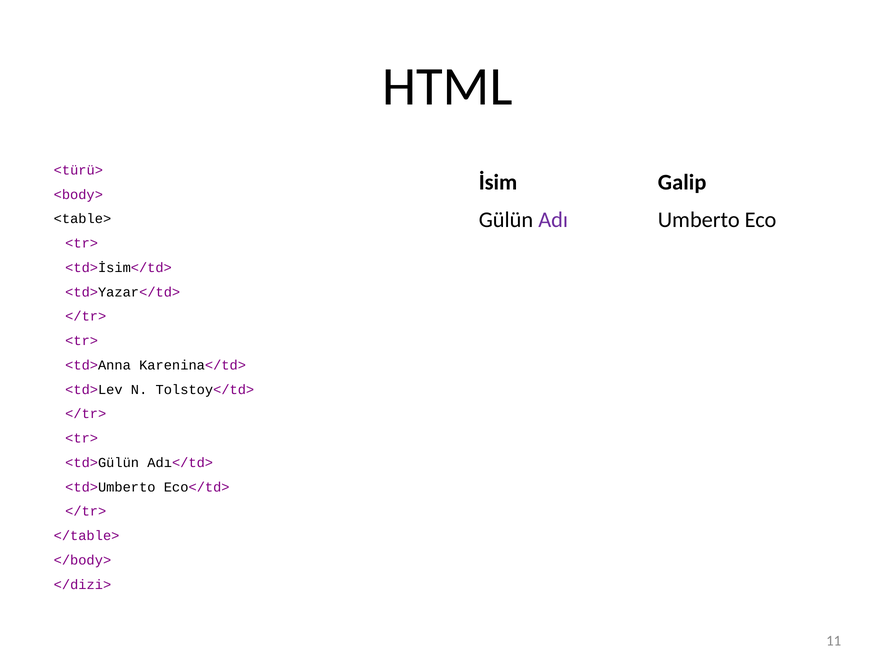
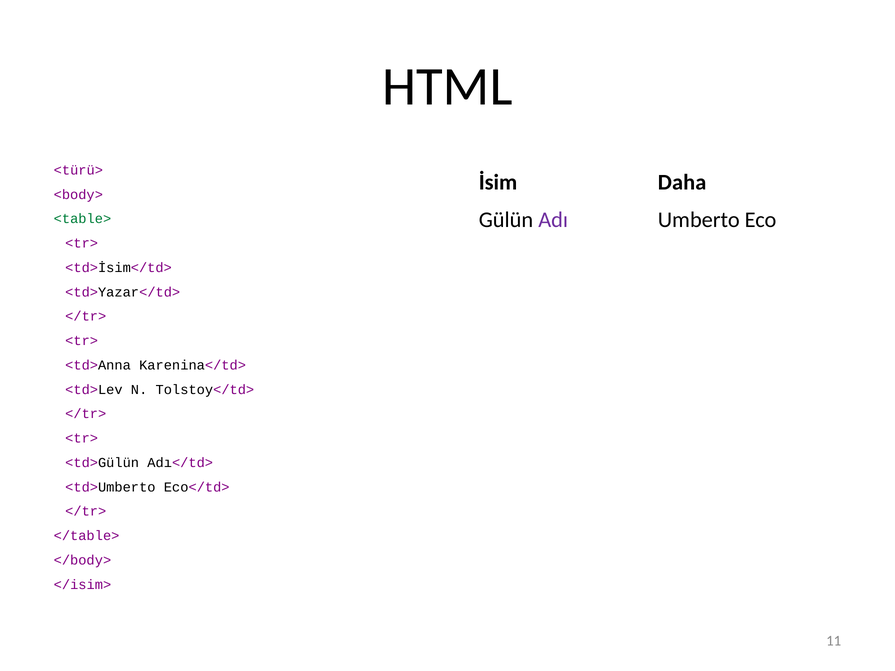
Galip: Galip -> Daha (682, 183)
<table> colour: black -> green (82, 219)
</dizi>: </dizi> -> </isim> (82, 585)
